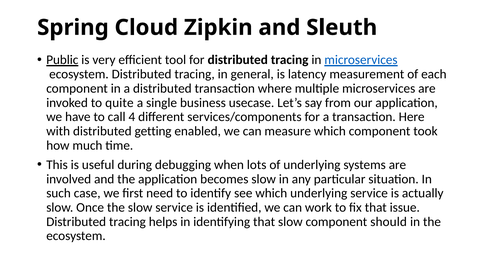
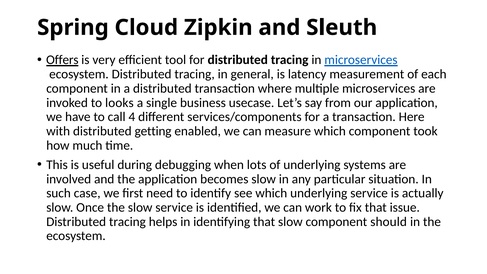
Public: Public -> Offers (62, 60)
quite: quite -> looks (119, 103)
